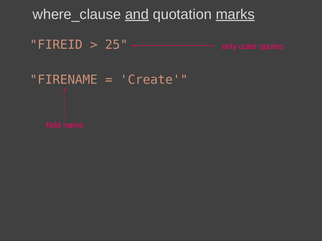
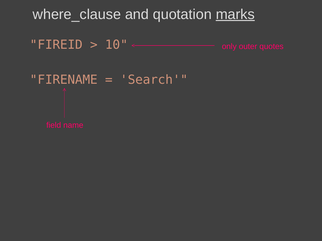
and underline: present -> none (137, 14)
25: 25 -> 10 (116, 45)
Create: Create -> Search (154, 80)
